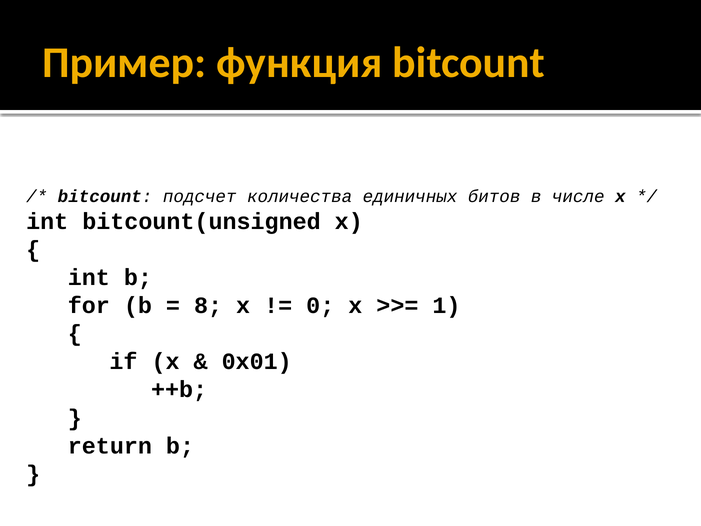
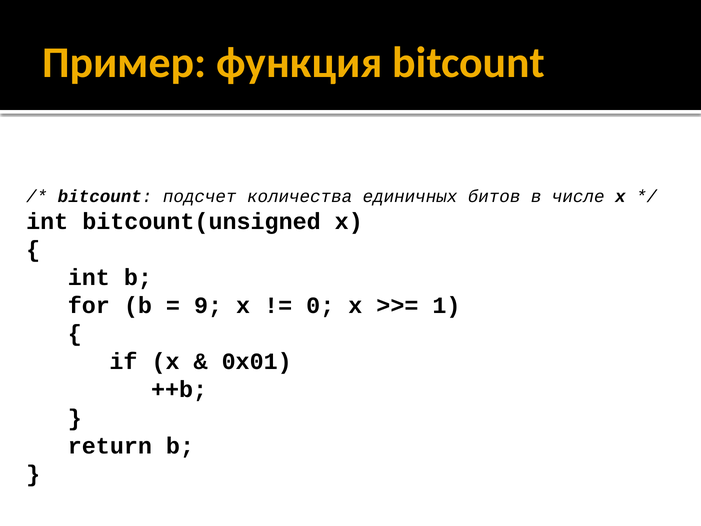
8: 8 -> 9 (208, 305)
